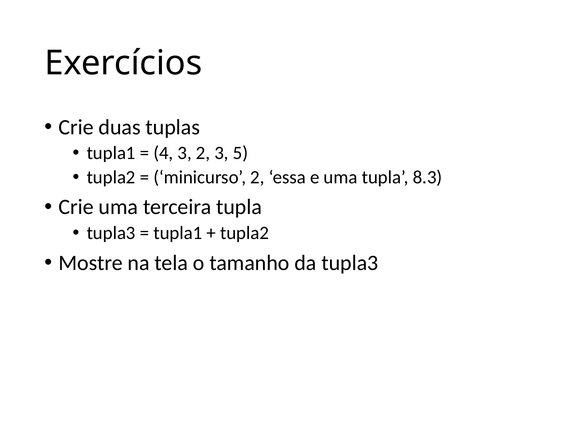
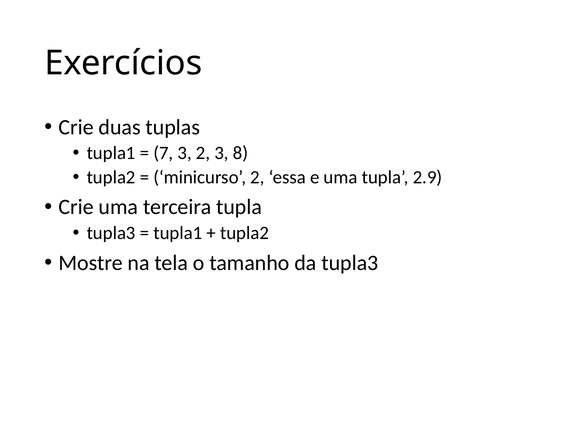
4: 4 -> 7 (163, 153)
5: 5 -> 8 (240, 153)
8.3: 8.3 -> 2.9 (428, 177)
